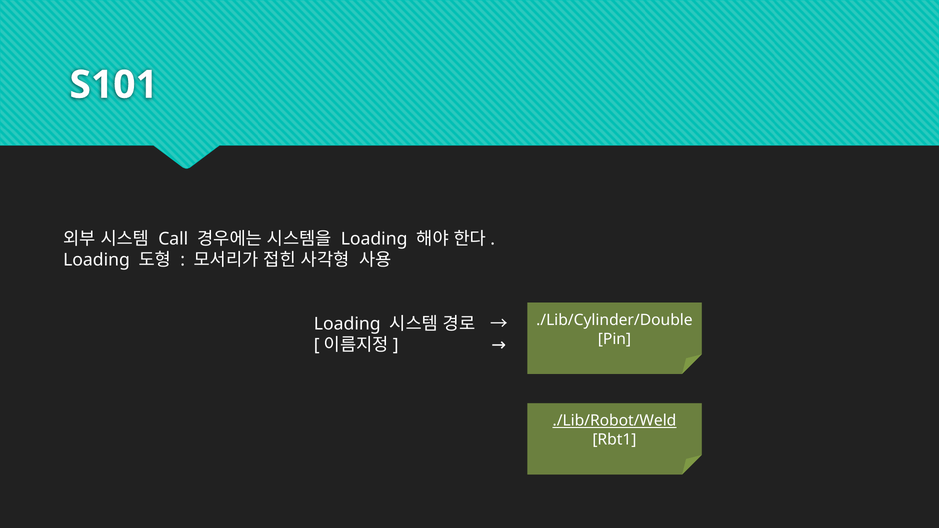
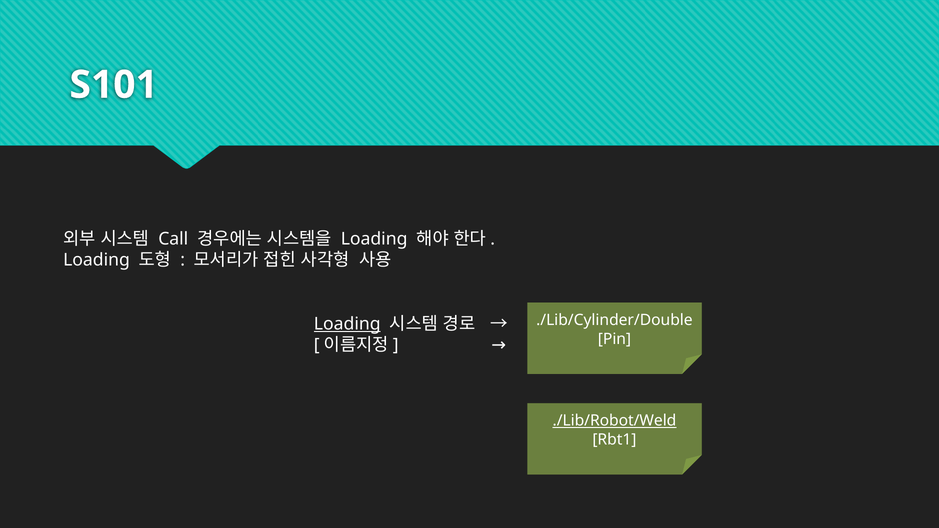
Loading underline: none -> present (347, 324)
